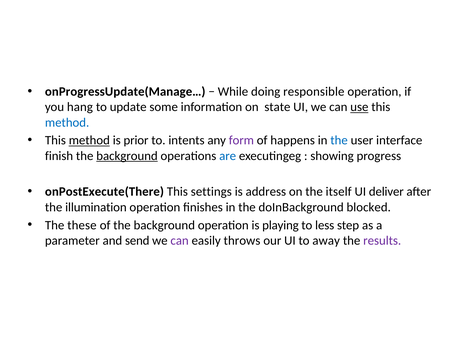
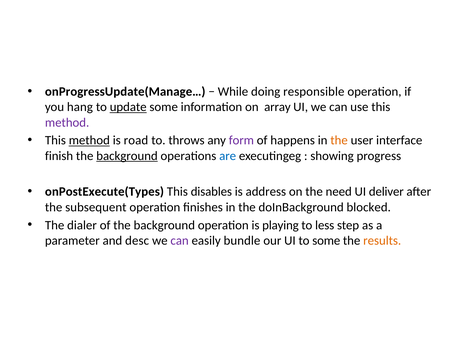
update underline: none -> present (128, 107)
state: state -> array (277, 107)
use underline: present -> none (359, 107)
method colour: blue -> purple (67, 122)
prior: prior -> road (136, 140)
intents: intents -> throws (187, 140)
the colour: blue -> orange (339, 140)
onPostExecute(There: onPostExecute(There -> onPostExecute(Types (104, 192)
settings: settings -> disables (211, 192)
itself: itself -> need (339, 192)
illumination: illumination -> subsequent (96, 207)
these: these -> dialer (82, 225)
send: send -> desc (137, 240)
throws: throws -> bundle (242, 240)
to away: away -> some (326, 240)
results colour: purple -> orange (382, 240)
